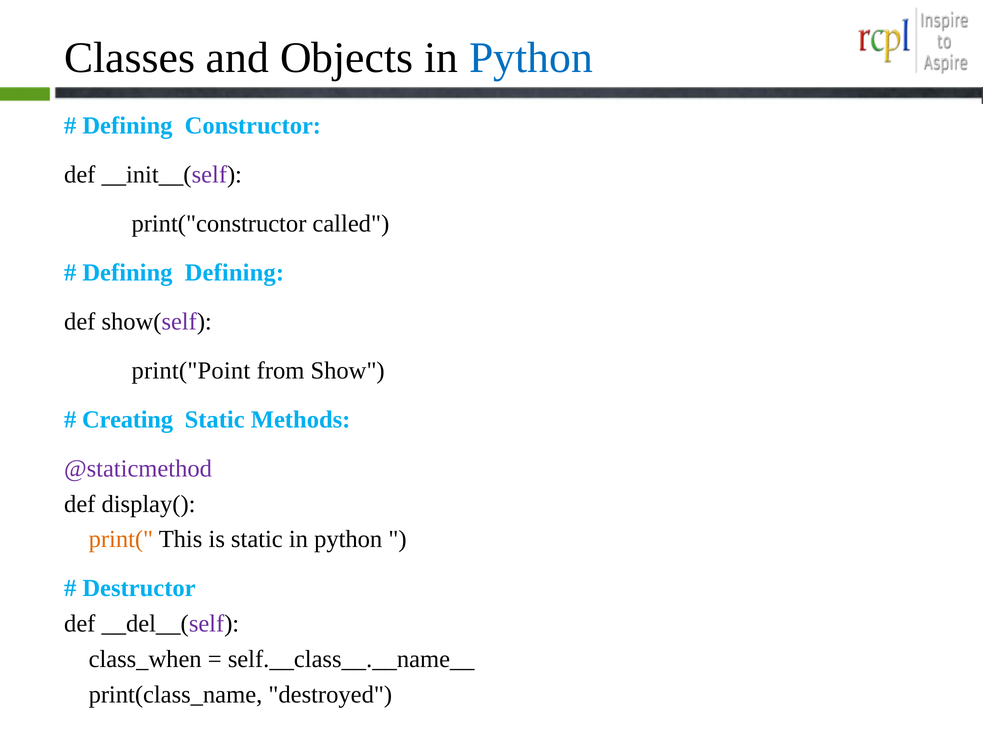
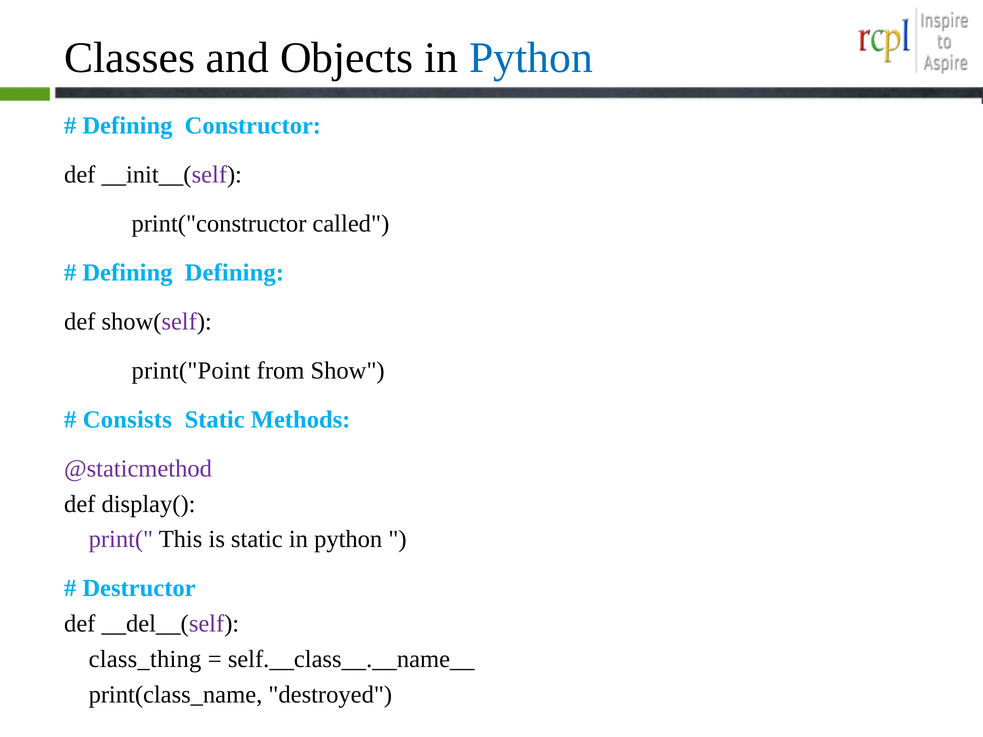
Creating: Creating -> Consists (127, 420)
print( colour: orange -> purple (121, 540)
class_when: class_when -> class_thing (145, 659)
